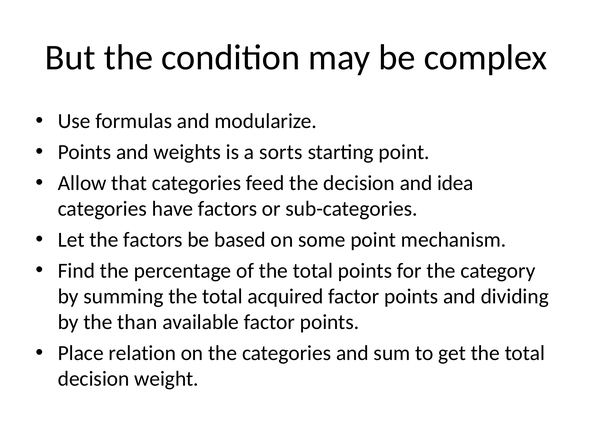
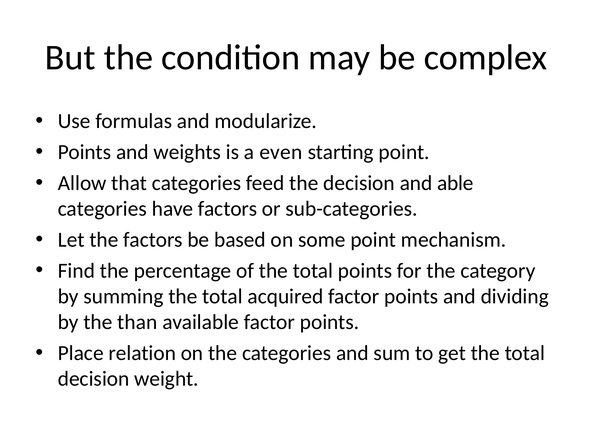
sorts: sorts -> even (281, 152)
idea: idea -> able (455, 183)
